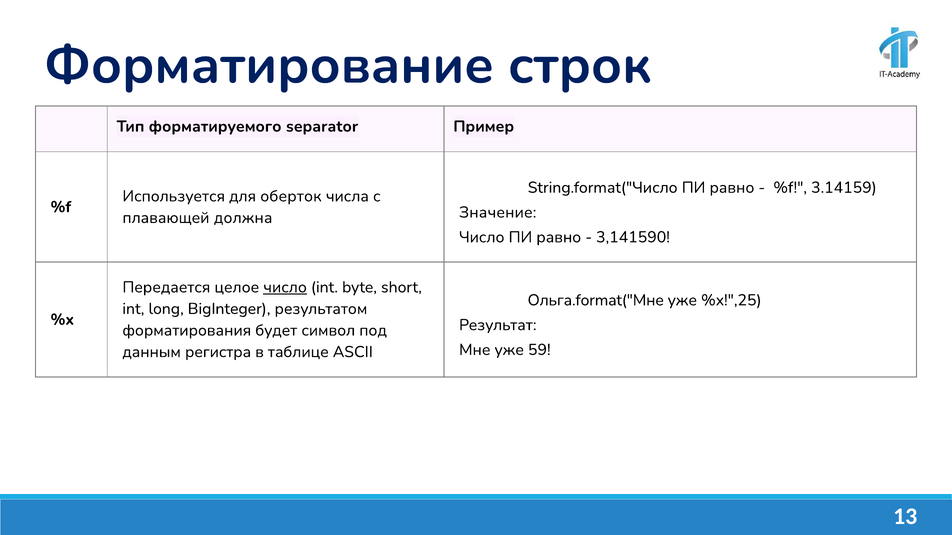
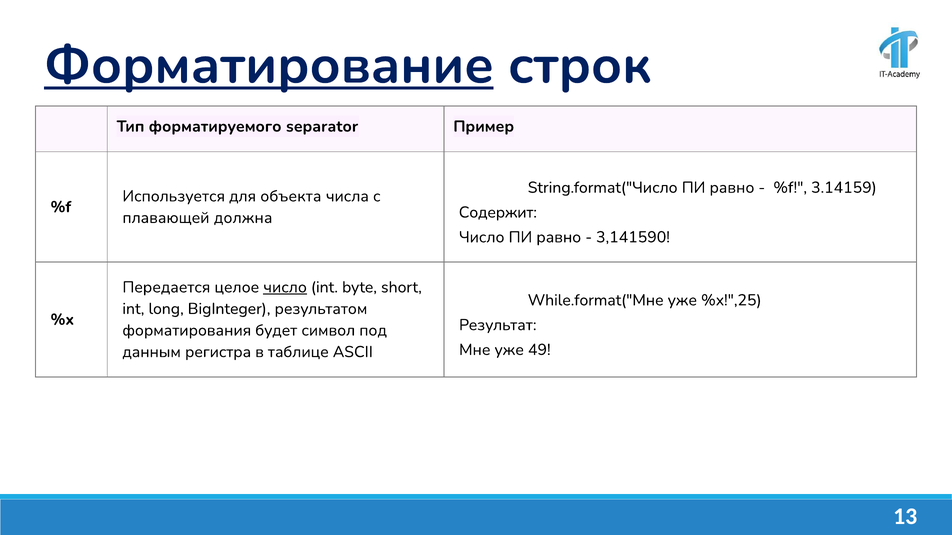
Форматирование underline: none -> present (269, 65)
оберток: оберток -> объекта (291, 196)
Значение: Значение -> Содержит (498, 213)
Ольга.format("Мне: Ольга.format("Мне -> While.format("Мне (596, 300)
59: 59 -> 49 (539, 350)
